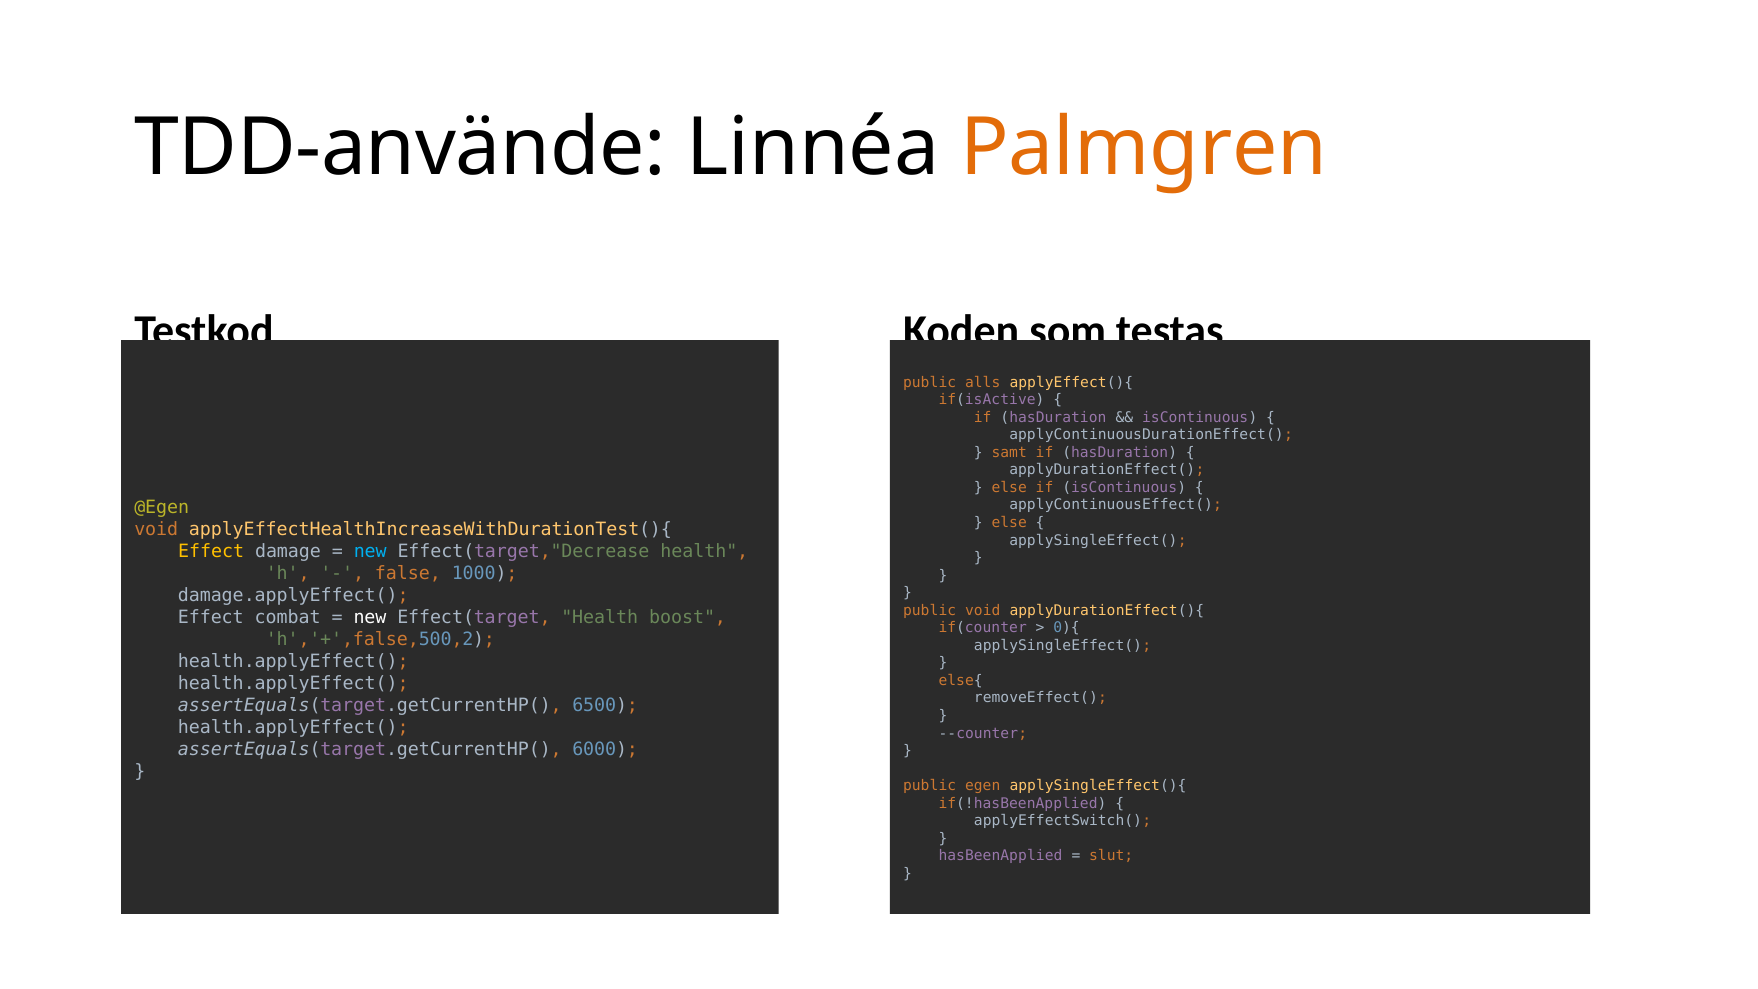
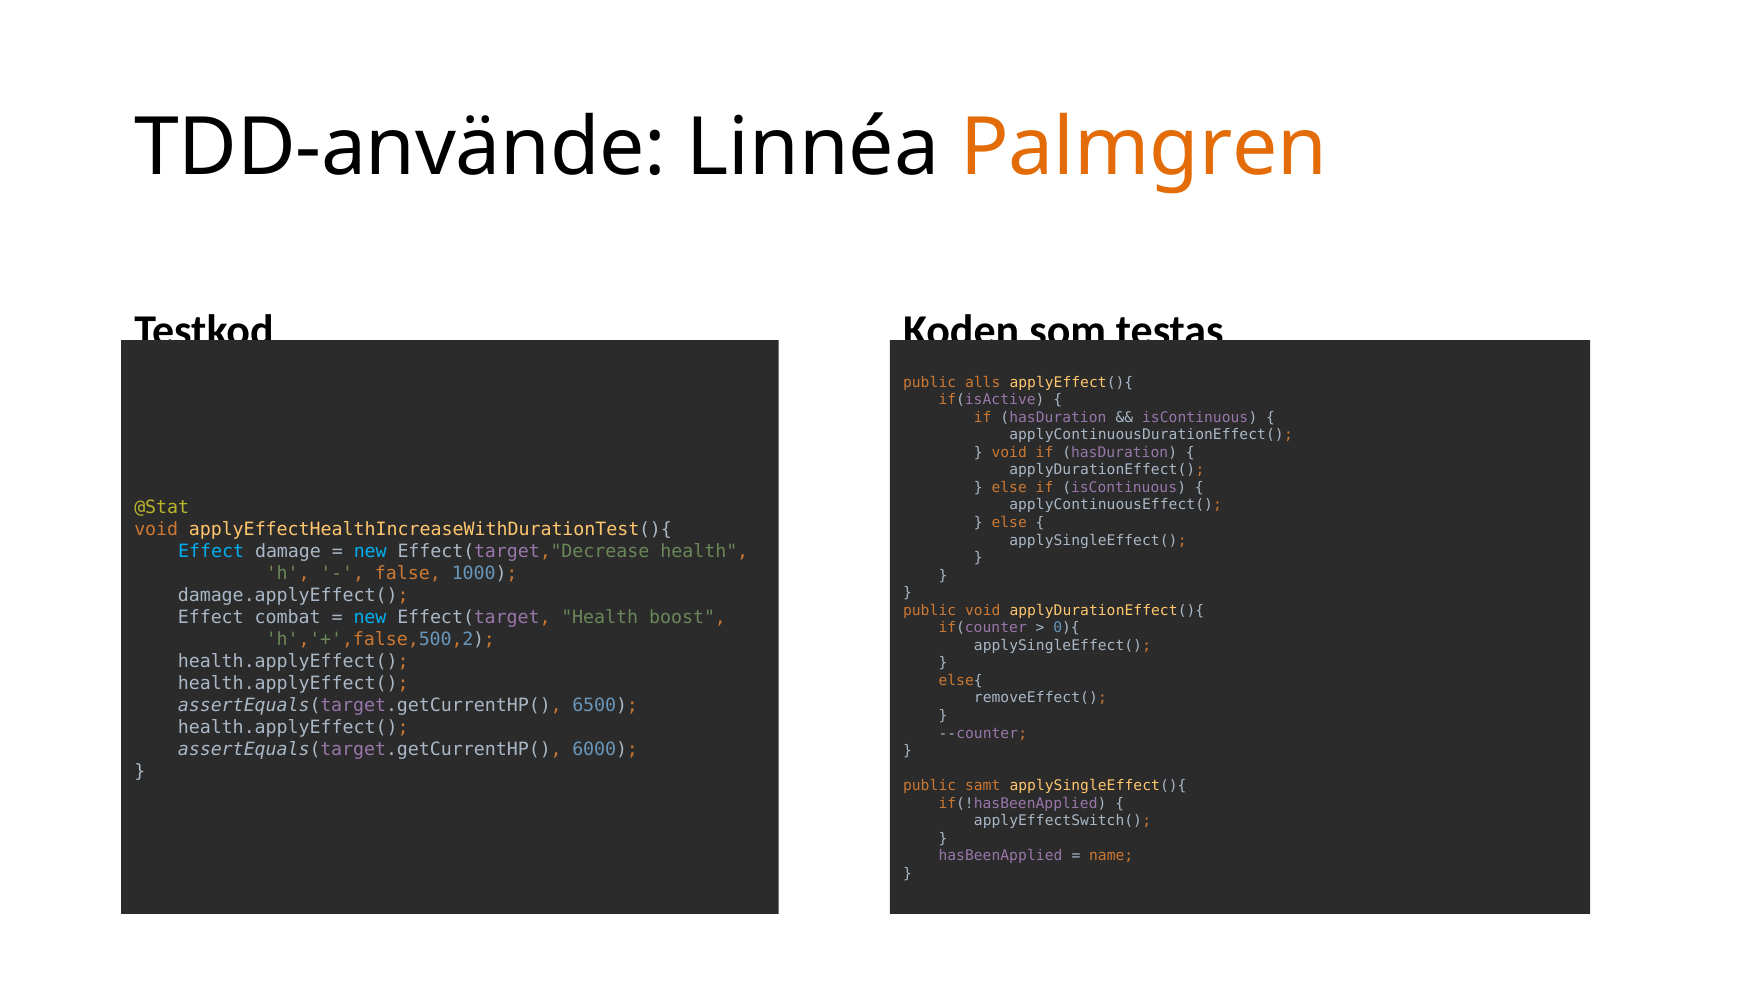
samt: samt -> void (1009, 452)
@Egen: @Egen -> @Stat (162, 507)
Effect colour: yellow -> light blue (211, 551)
new colour: white -> light blue (370, 617)
egen: egen -> samt (983, 786)
slut: slut -> name (1111, 856)
